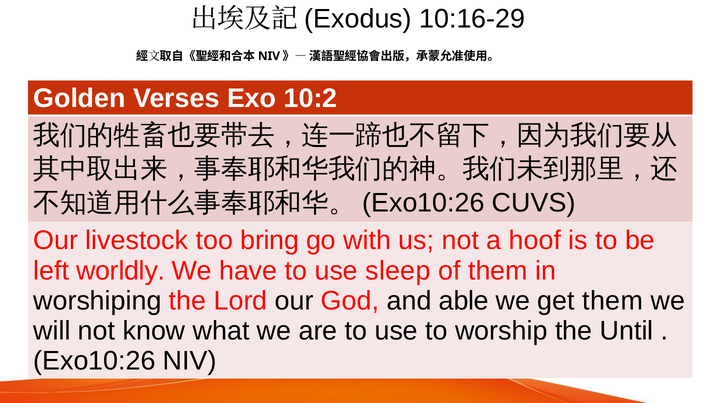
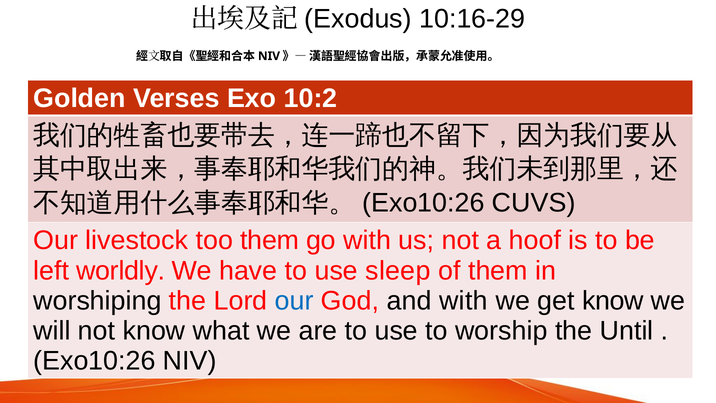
too bring: bring -> them (270, 240)
our colour: black -> blue (294, 301)
and able: able -> with (464, 301)
get them: them -> know (613, 301)
